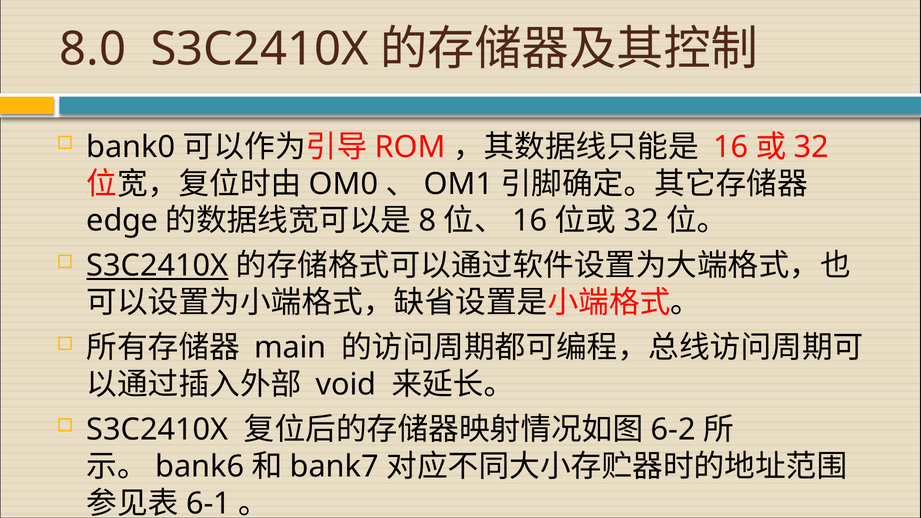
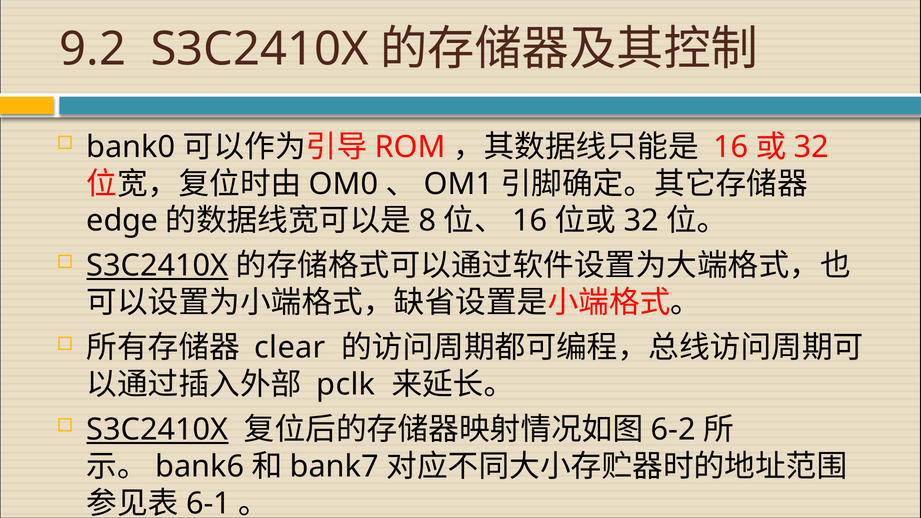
8.0: 8.0 -> 9.2 (93, 49)
main: main -> clear (290, 348)
void: void -> pclk (346, 385)
S3C2410X underline: none -> present (157, 430)
